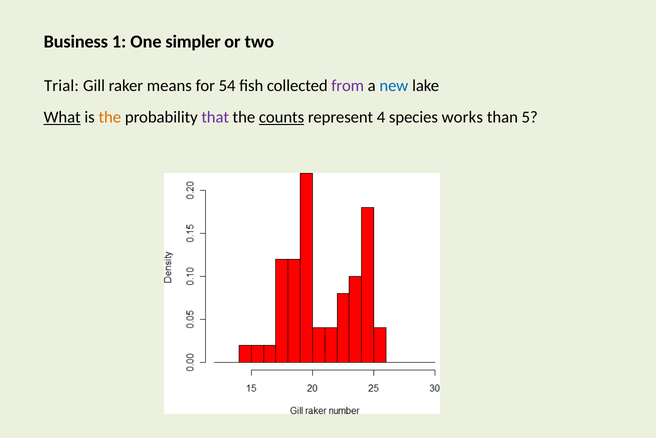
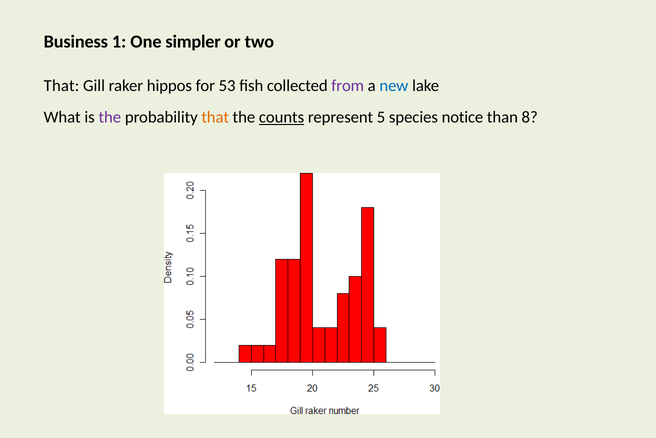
Trial: Trial -> That (61, 86)
means: means -> hippos (169, 86)
54: 54 -> 53 (227, 86)
What underline: present -> none (62, 117)
the colour: orange -> purple (110, 117)
that colour: purple -> orange (215, 117)
4: 4 -> 5 (381, 117)
works: works -> notice (462, 117)
5: 5 -> 8 (530, 117)
